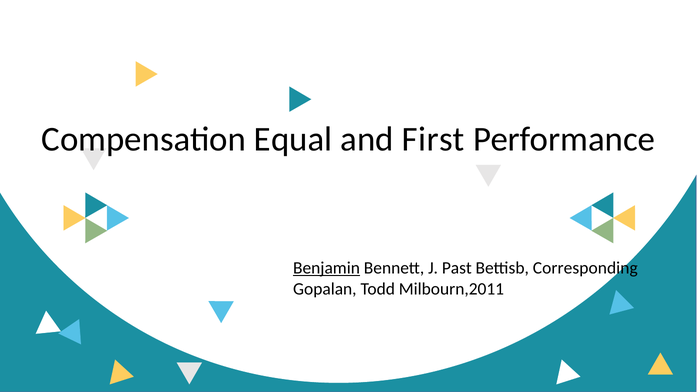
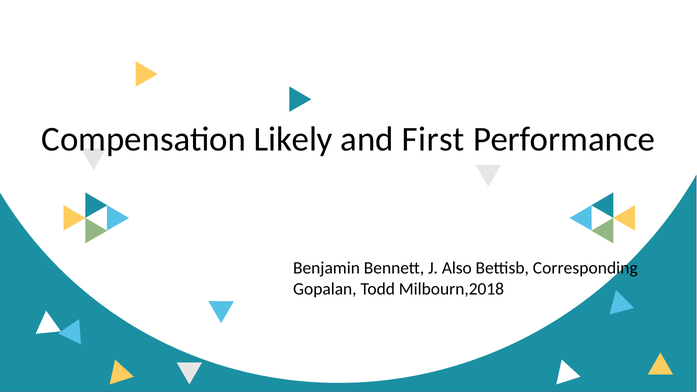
Equal: Equal -> Likely (293, 140)
Benjamin underline: present -> none (327, 268)
Past: Past -> Also (457, 268)
Milbourn,2011: Milbourn,2011 -> Milbourn,2018 (451, 289)
